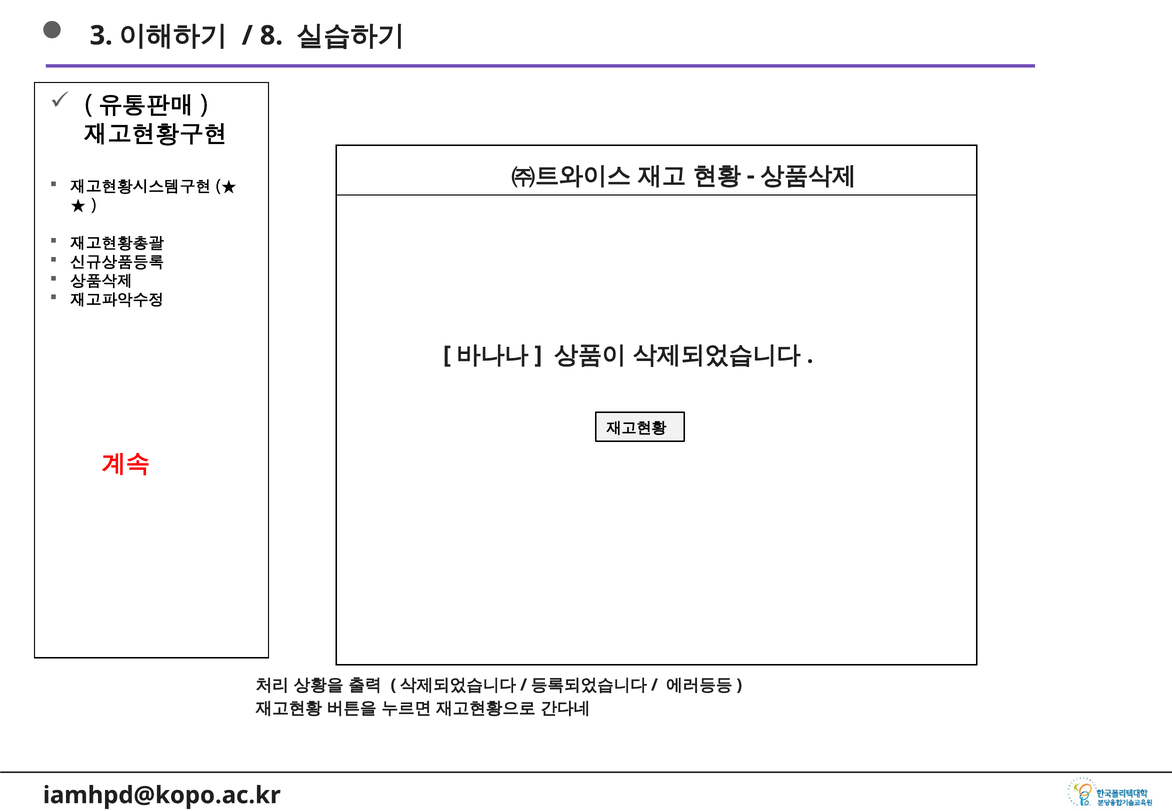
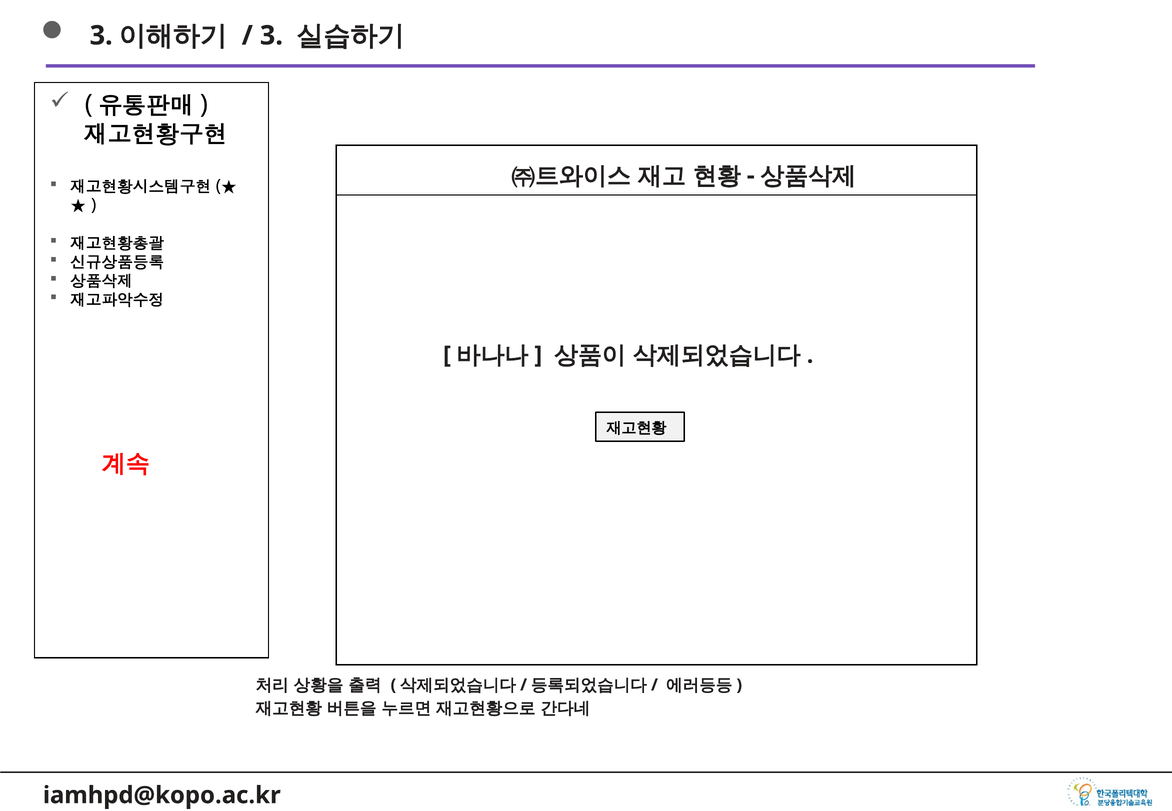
8: 8 -> 3 (271, 36)
